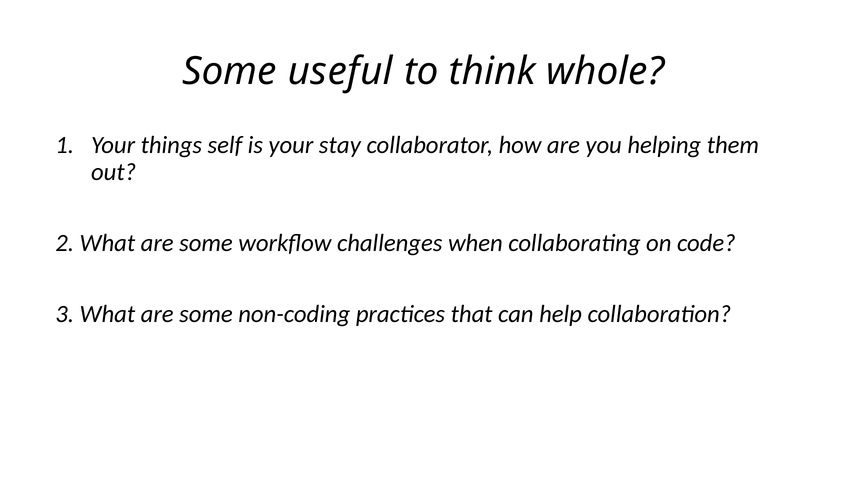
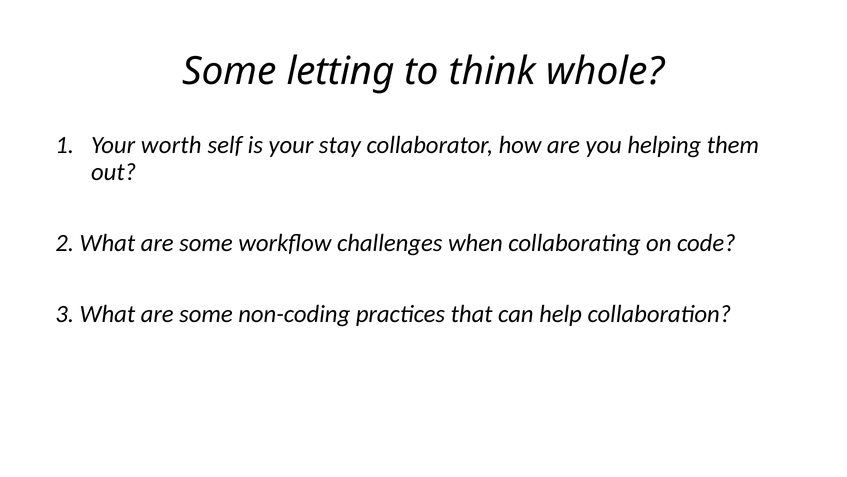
useful: useful -> letting (341, 71)
things: things -> worth (171, 145)
